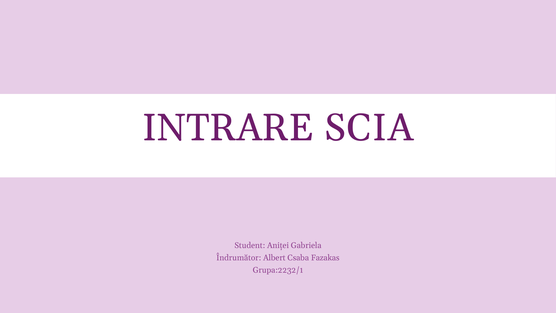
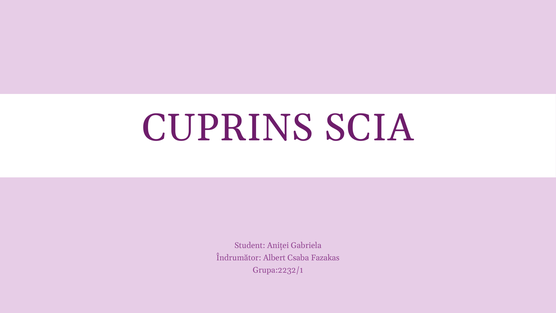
INTRARE: INTRARE -> CUPRINS (228, 128)
